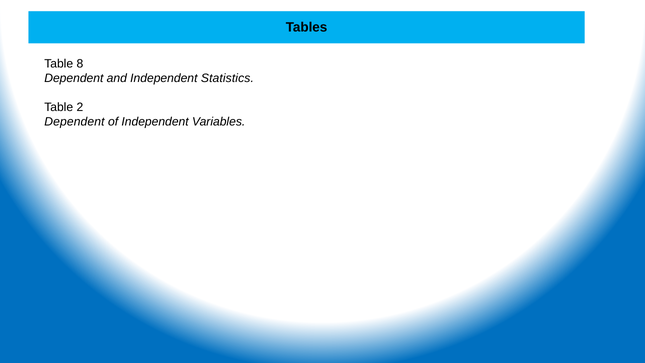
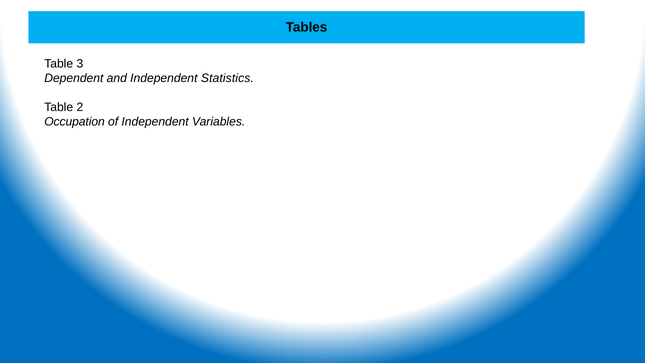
8: 8 -> 3 (80, 64)
Dependent: Dependent -> Occupation (75, 122)
